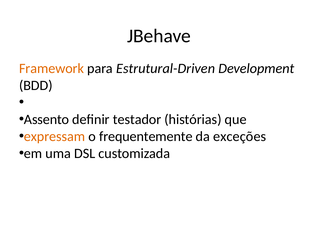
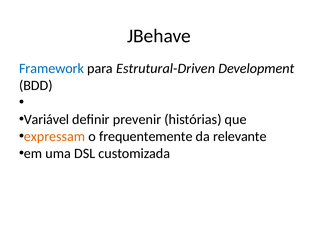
Framework colour: orange -> blue (52, 68)
Assento: Assento -> Variável (47, 119)
testador: testador -> prevenir (137, 119)
exceções: exceções -> relevante (240, 136)
